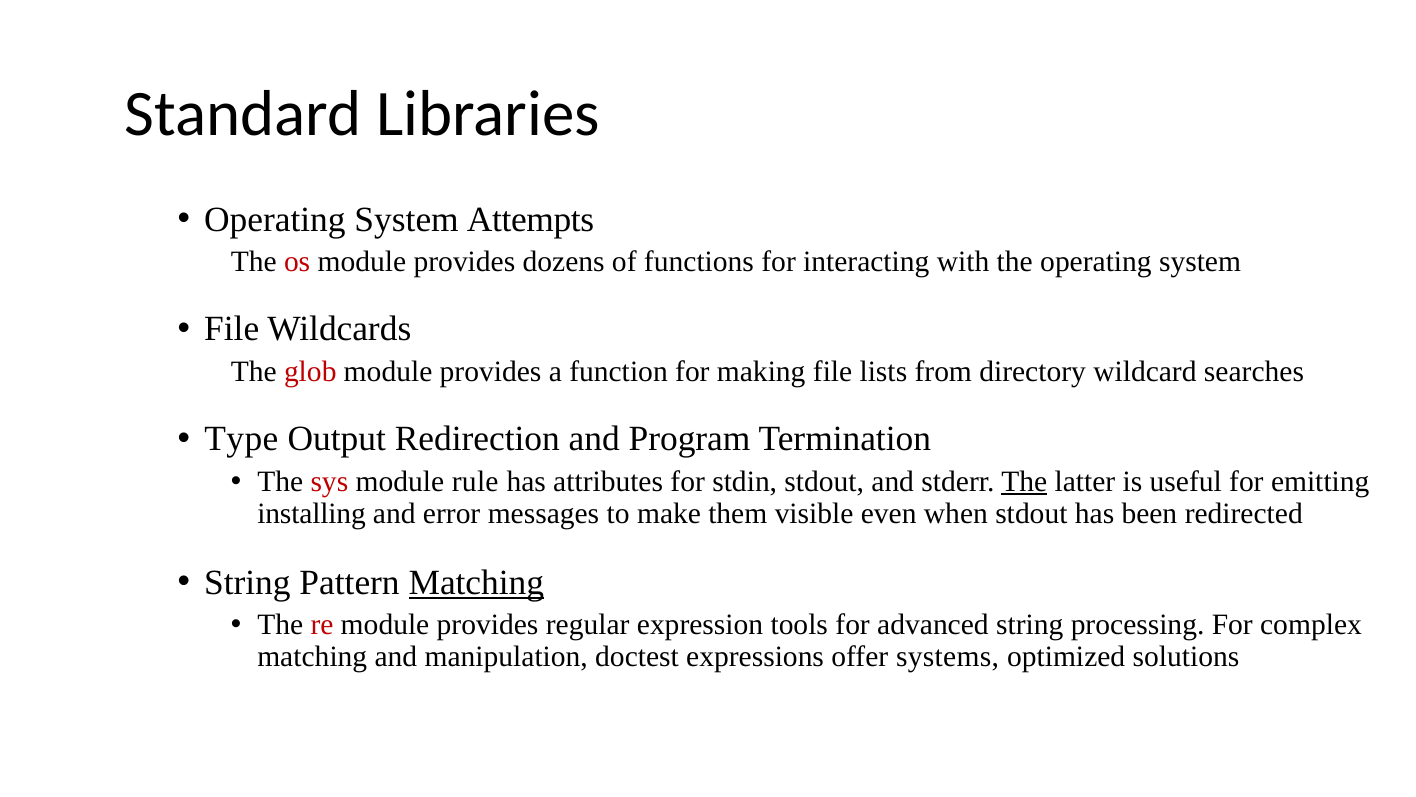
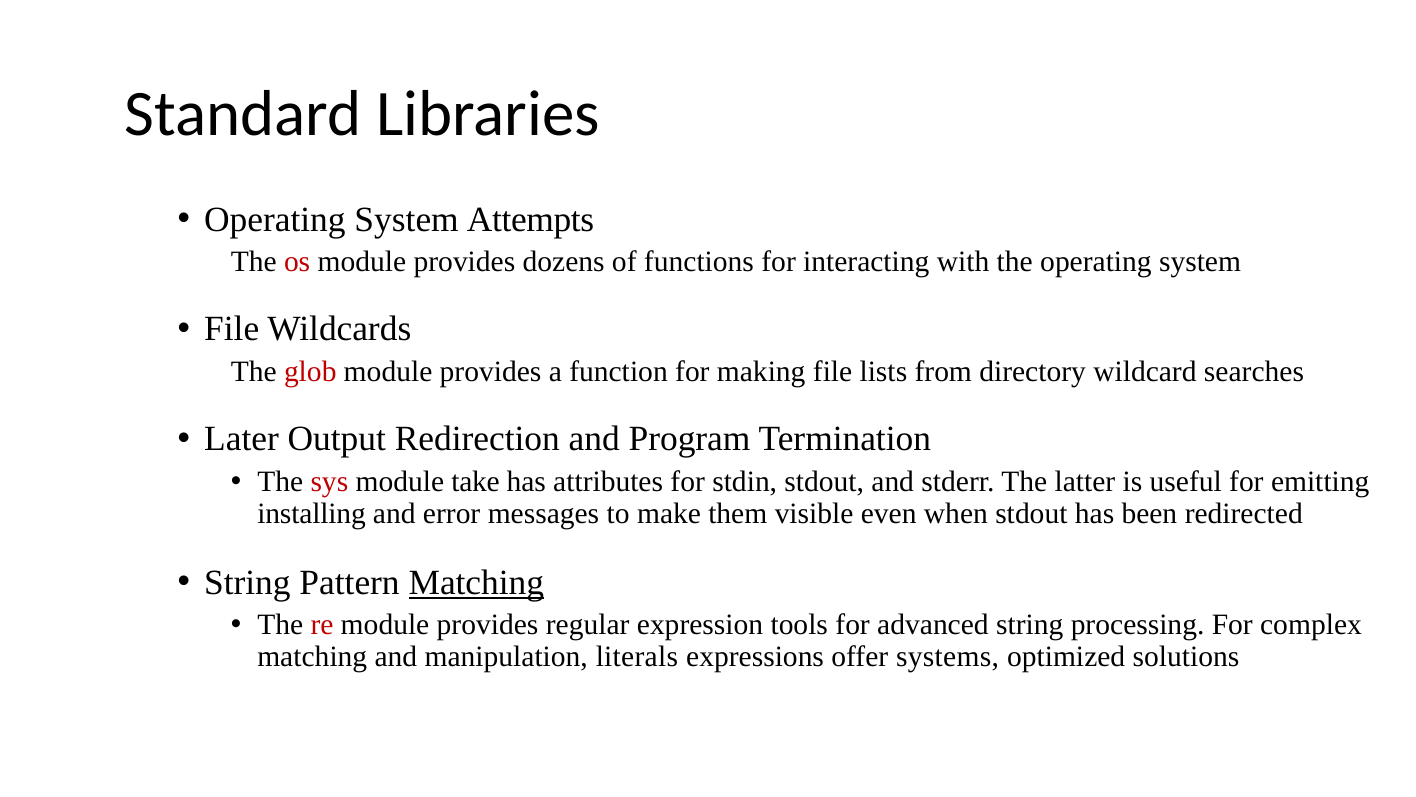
Type: Type -> Later (242, 439)
rule: rule -> take (475, 481)
The underline: present -> none (1024, 481)
doctest: doctest -> literals (637, 656)
